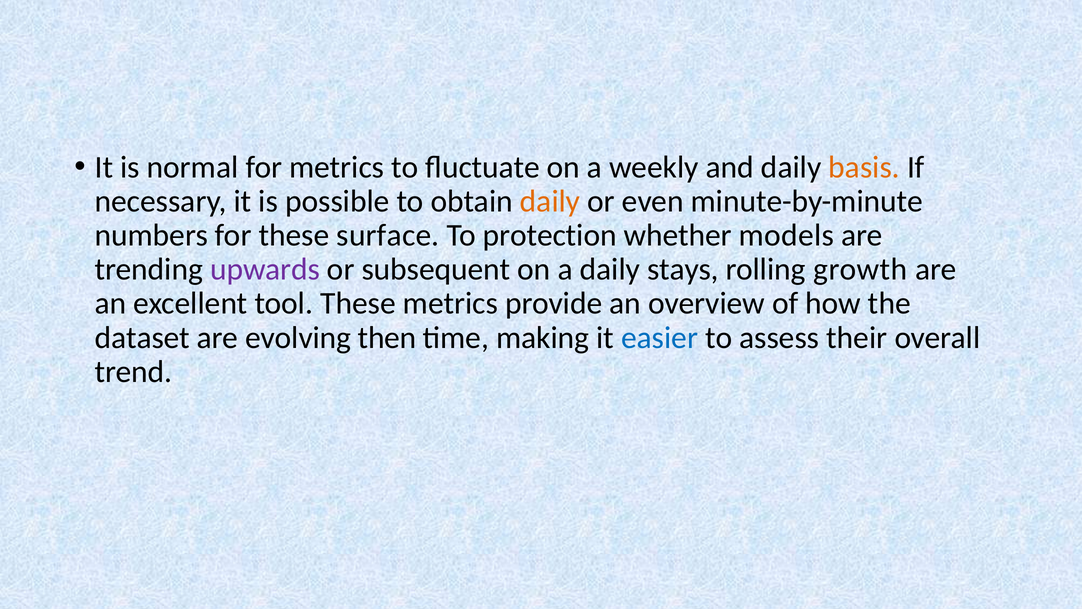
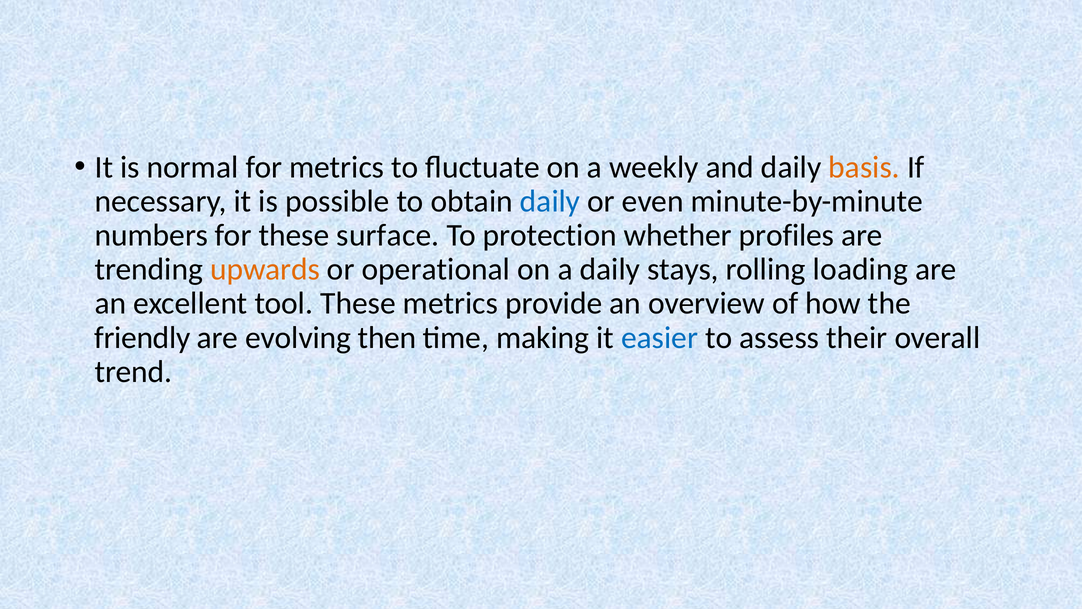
daily colour: orange -> blue (550, 201)
models: models -> profiles (787, 235)
upwards colour: purple -> orange (265, 269)
subsequent: subsequent -> operational (436, 269)
growth: growth -> loading (860, 269)
dataset: dataset -> friendly (142, 337)
